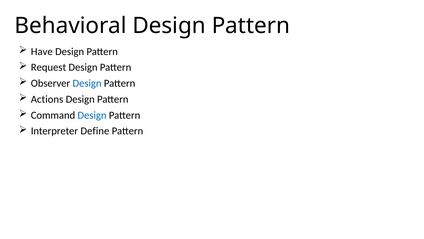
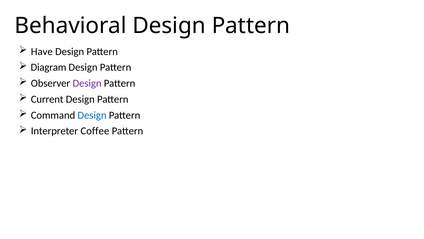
Request: Request -> Diagram (49, 67)
Design colour: blue -> purple (87, 83)
Actions: Actions -> Current (47, 99)
Define: Define -> Coffee (95, 131)
